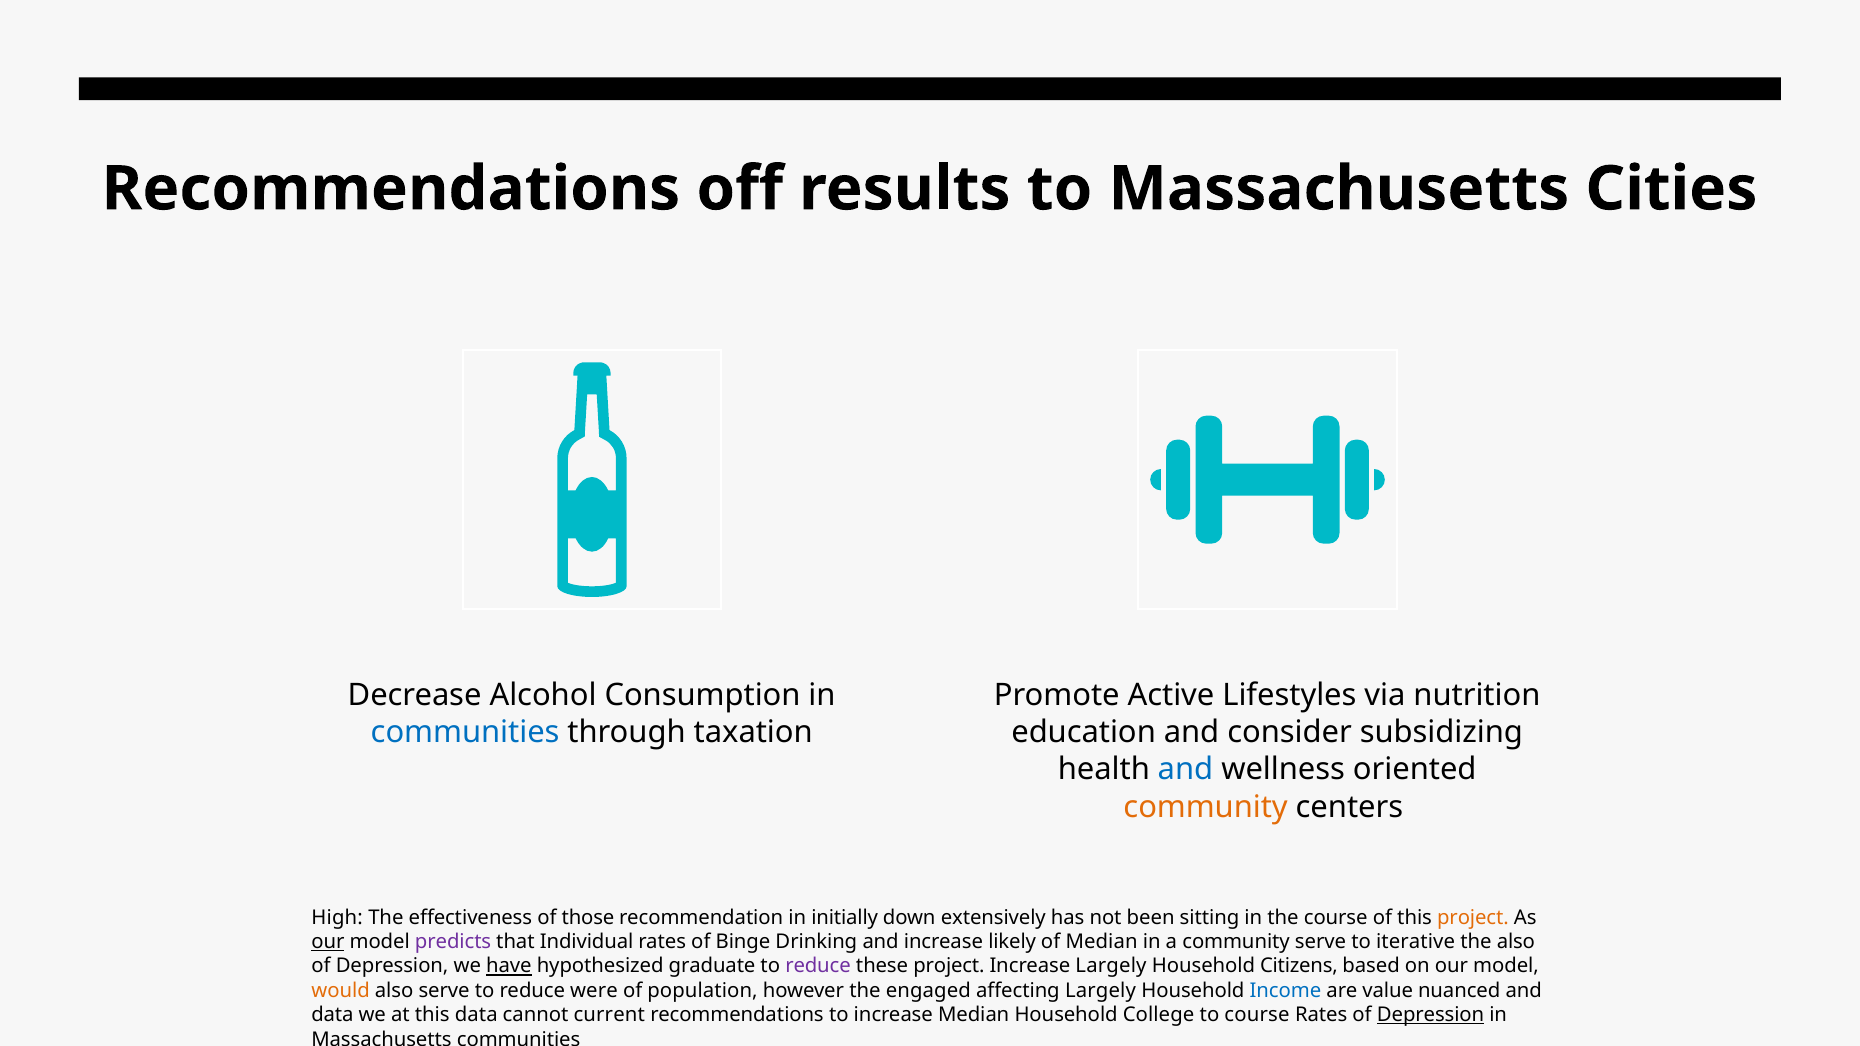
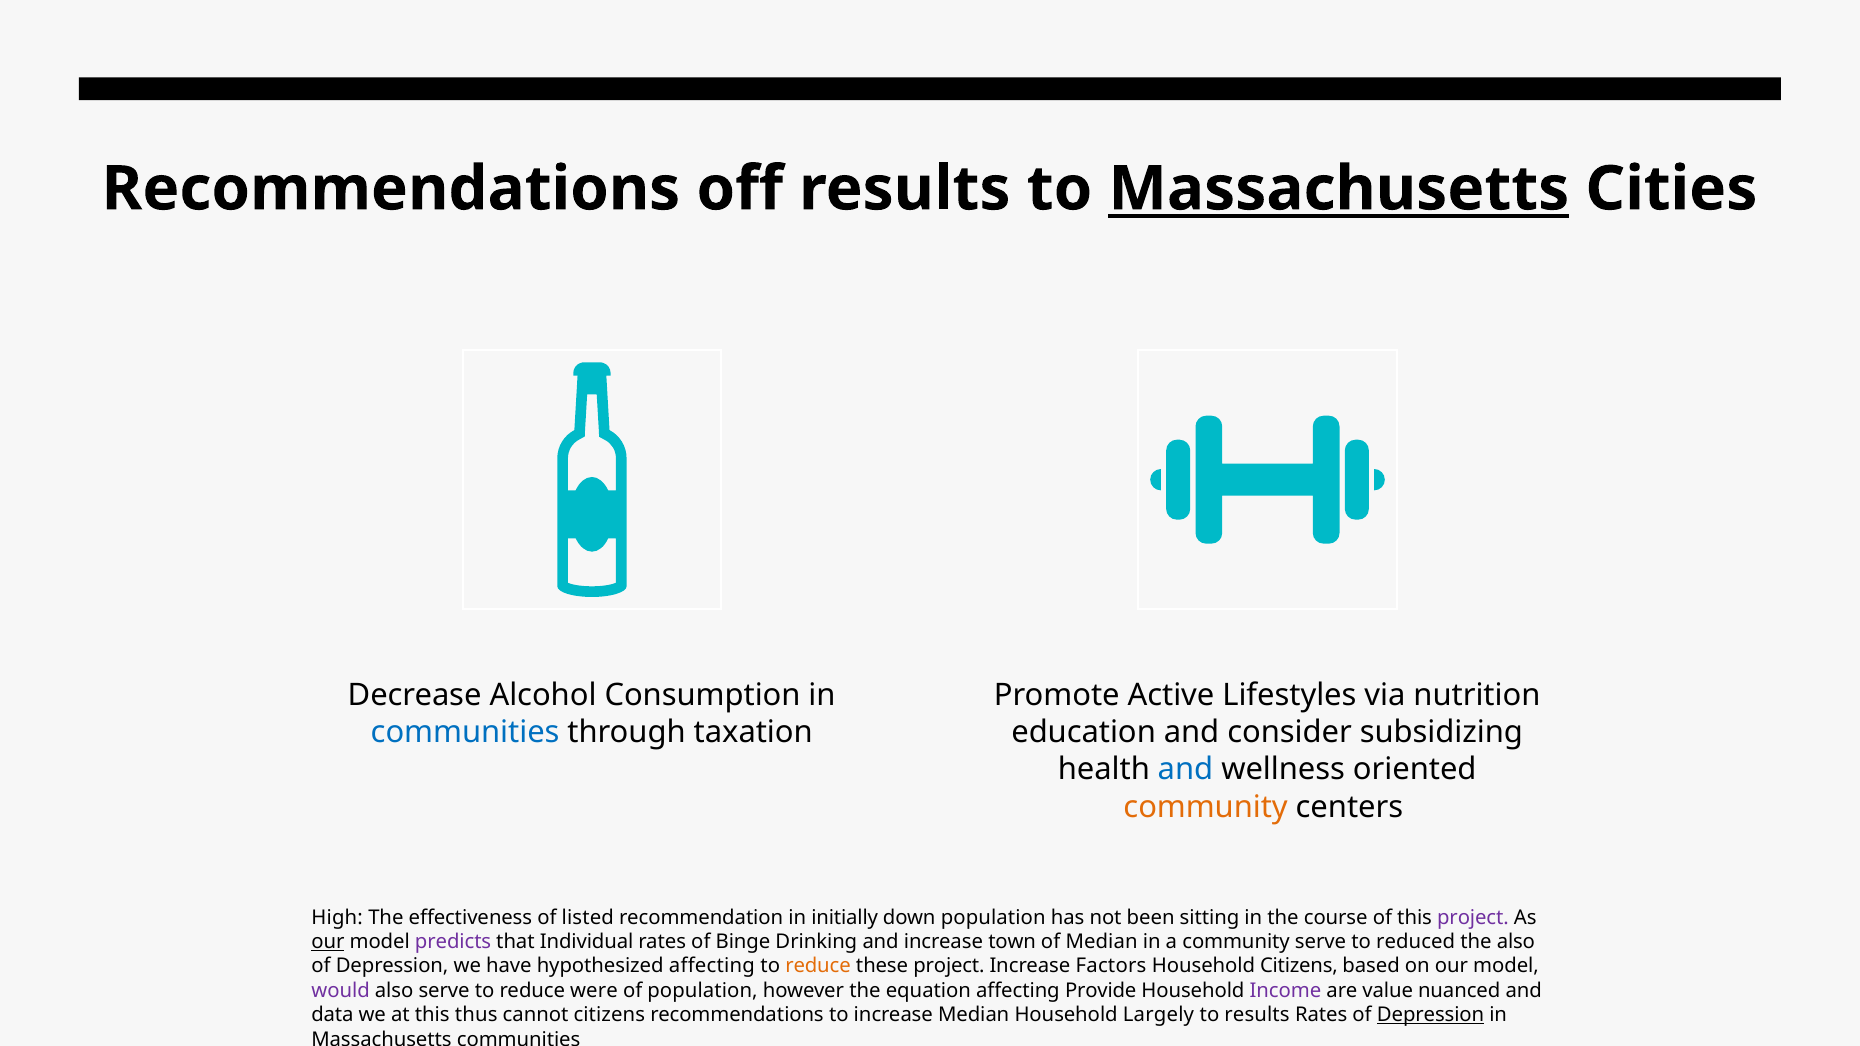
Massachusetts underline: none -> present (1339, 189)
those: those -> listed (588, 918)
down extensively: extensively -> population (993, 918)
project colour: orange -> purple (1473, 918)
likely: likely -> town (1012, 942)
iterative: iterative -> reduced (1416, 942)
have underline: present -> none (509, 966)
hypothesized graduate: graduate -> affecting (712, 966)
reduce colour: purple -> orange (818, 966)
Increase Largely: Largely -> Factors (1111, 966)
would colour: orange -> purple (341, 991)
engaged: engaged -> equation (928, 991)
affecting Largely: Largely -> Provide (1101, 991)
Income colour: blue -> purple (1285, 991)
this data: data -> thus (476, 1015)
cannot current: current -> citizens (609, 1015)
College: College -> Largely (1158, 1015)
to course: course -> results (1257, 1015)
